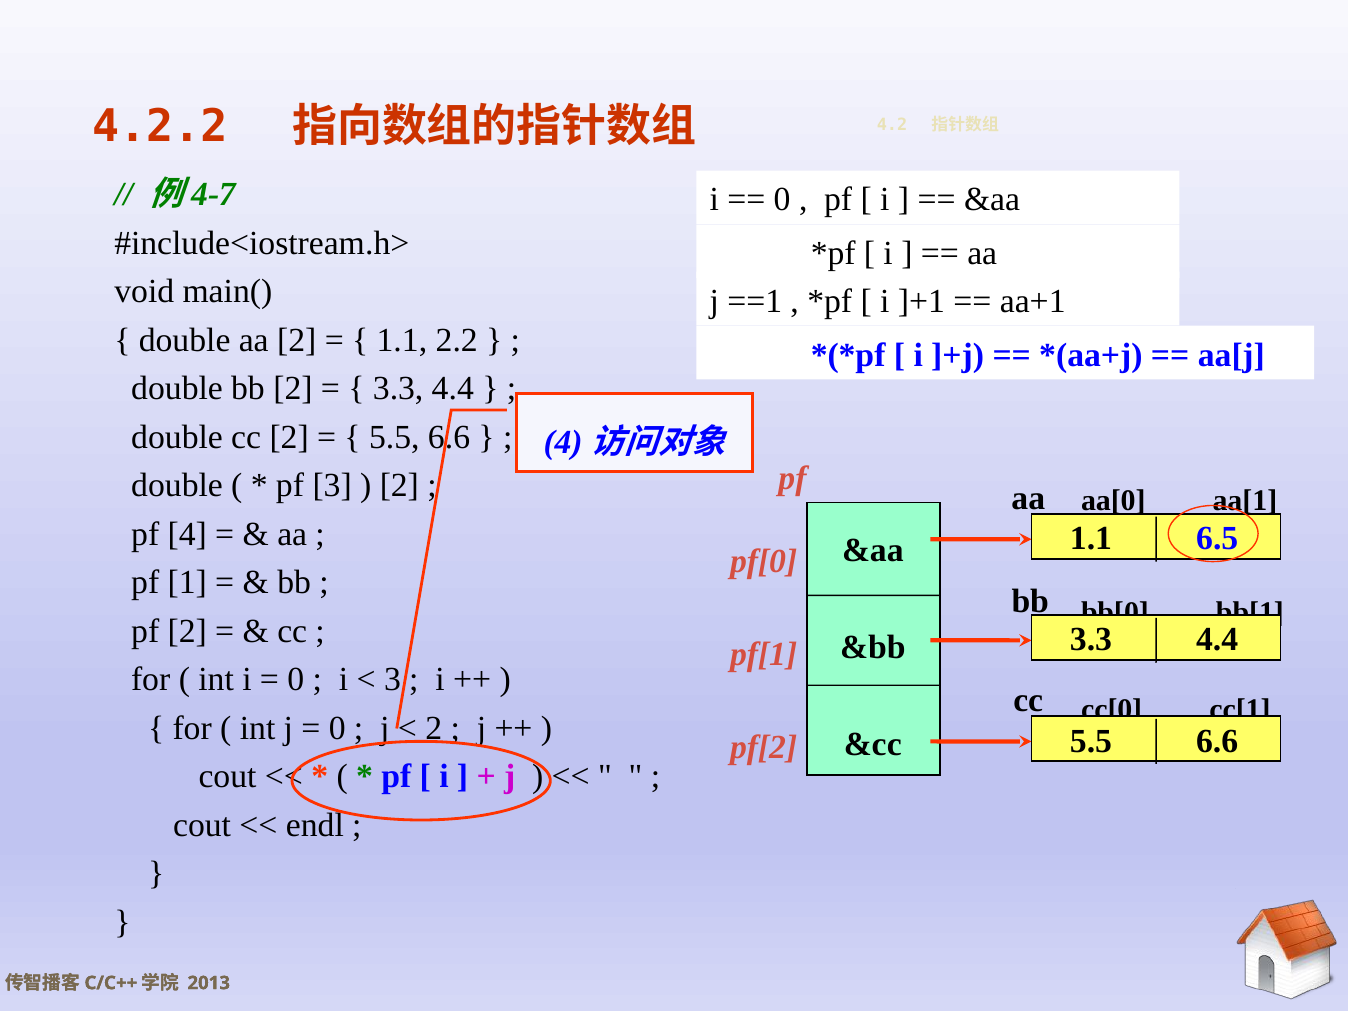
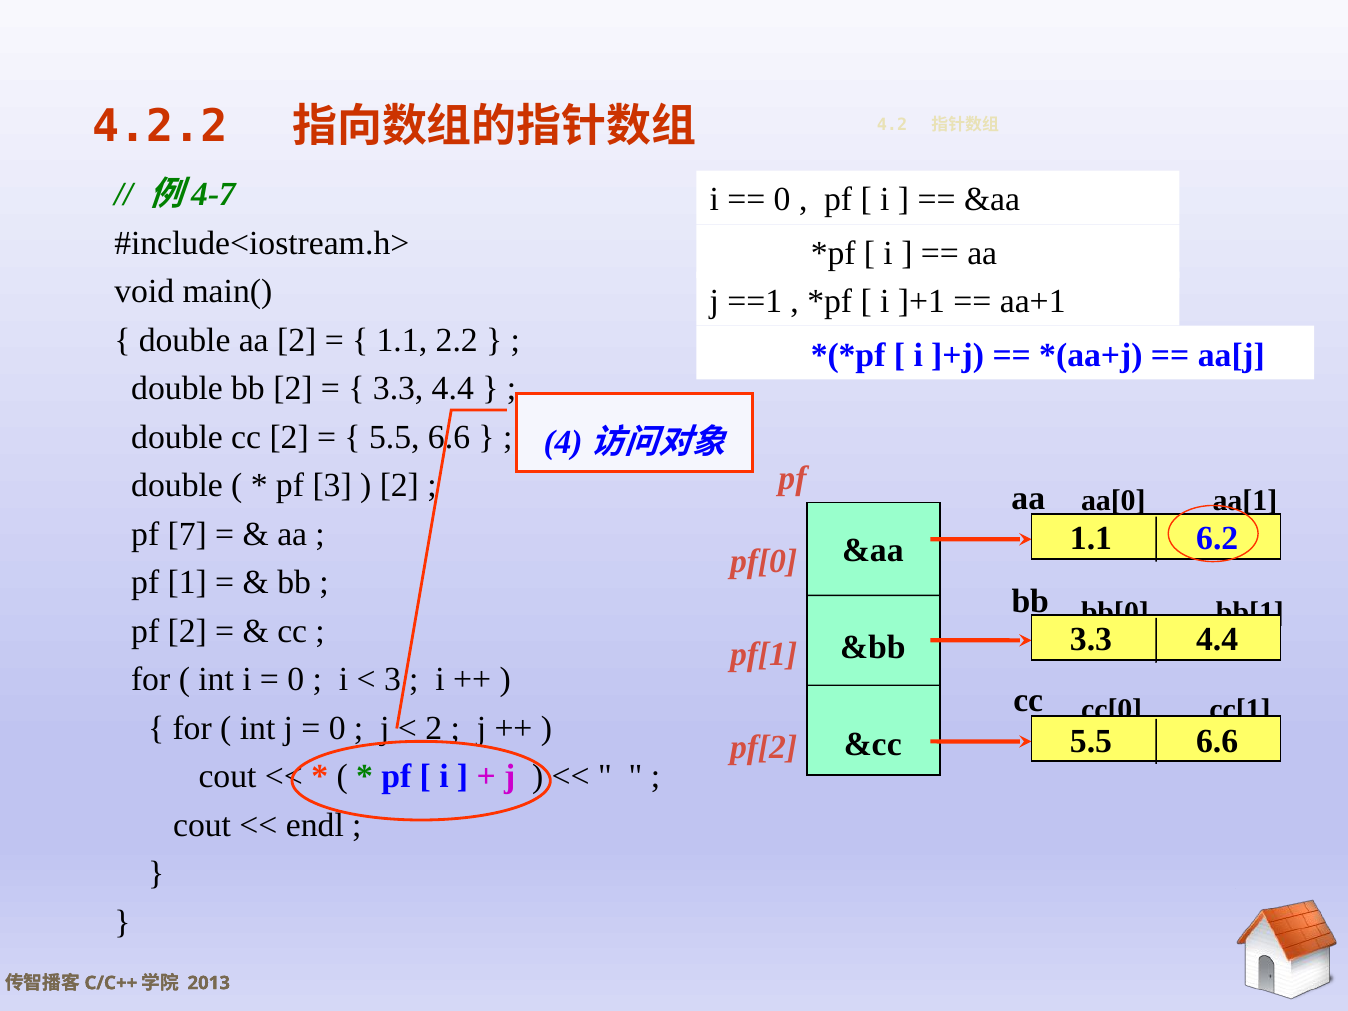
4: 4 -> 7 (187, 534)
6.5: 6.5 -> 6.2 (1217, 539)
